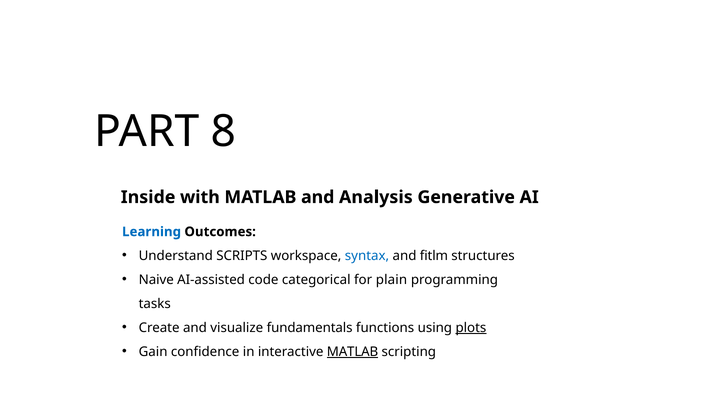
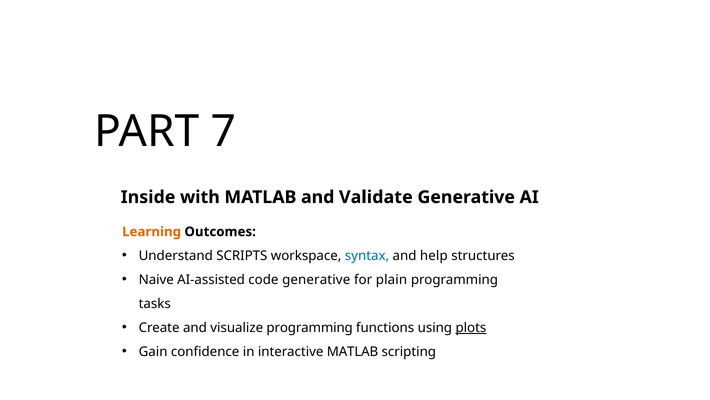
8: 8 -> 7 (224, 132)
Analysis: Analysis -> Validate (376, 197)
Learning colour: blue -> orange (152, 231)
fitlm: fitlm -> help (434, 255)
code categorical: categorical -> generative (316, 279)
visualize fundamentals: fundamentals -> programming (310, 327)
MATLAB underline: present -> none (353, 351)
